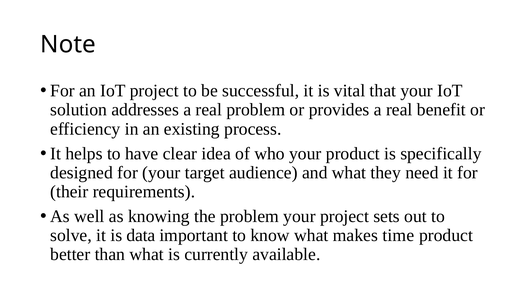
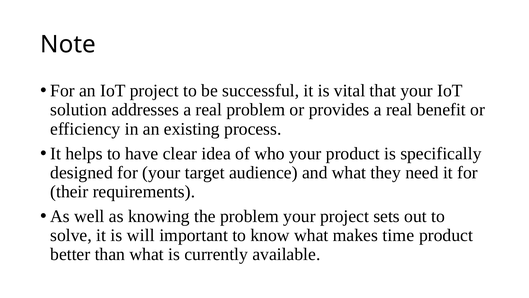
data: data -> will (141, 235)
